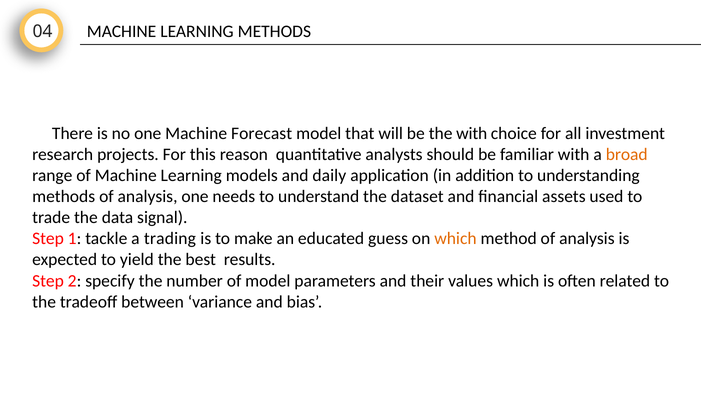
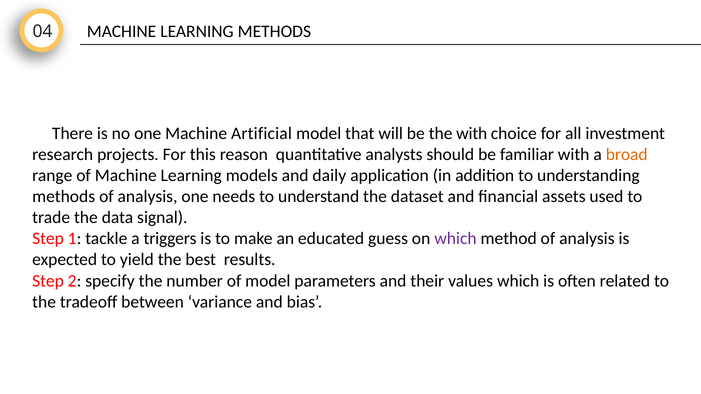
Forecast: Forecast -> Artificial (262, 134)
trading: trading -> triggers (170, 239)
which colour: orange -> purple (455, 239)
